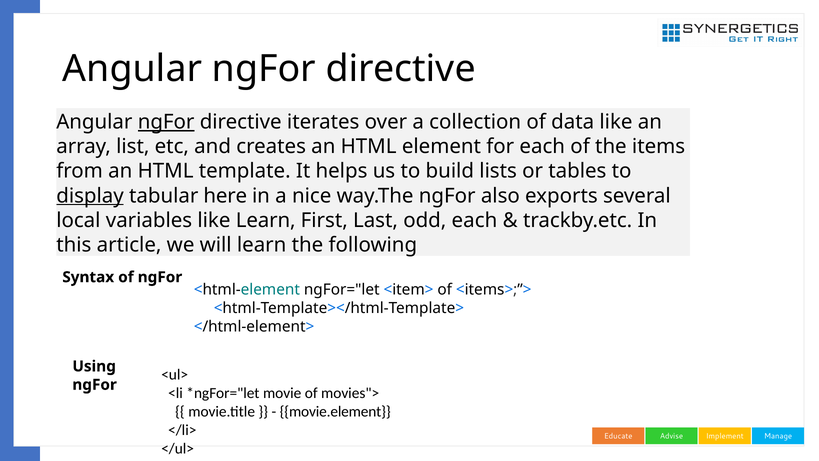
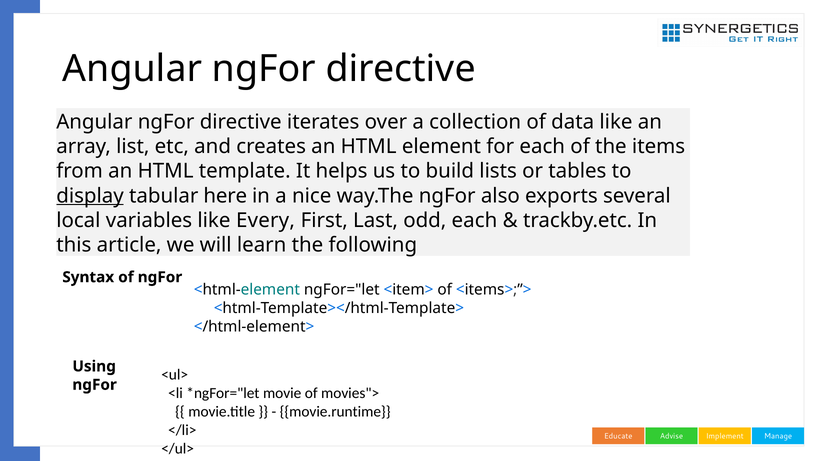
ngFor underline: present -> none (166, 122)
like Learn: Learn -> Every (265, 220)
movie.element: movie.element -> movie.runtime (335, 411)
